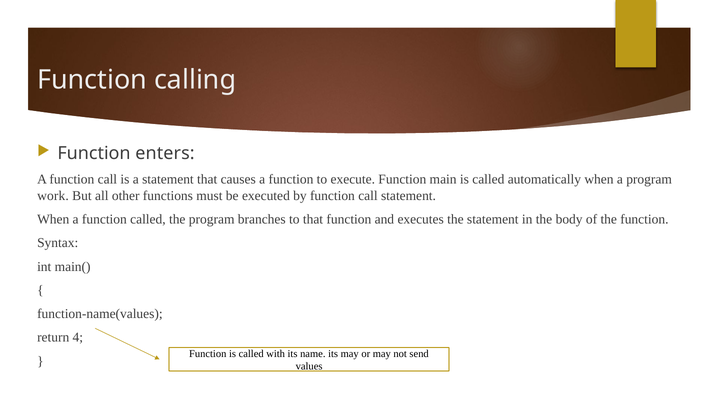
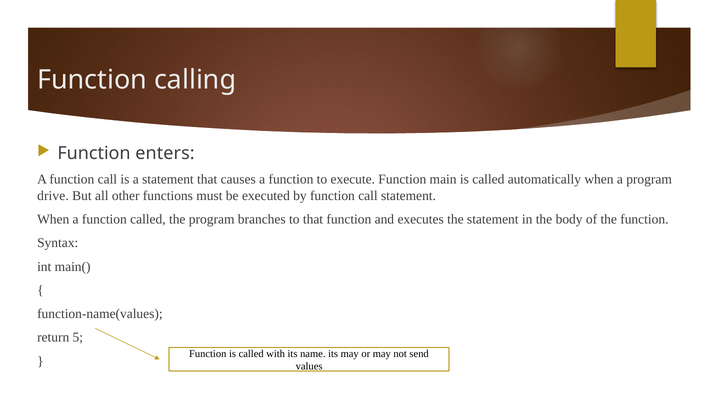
work: work -> drive (53, 196)
4: 4 -> 5 (78, 338)
